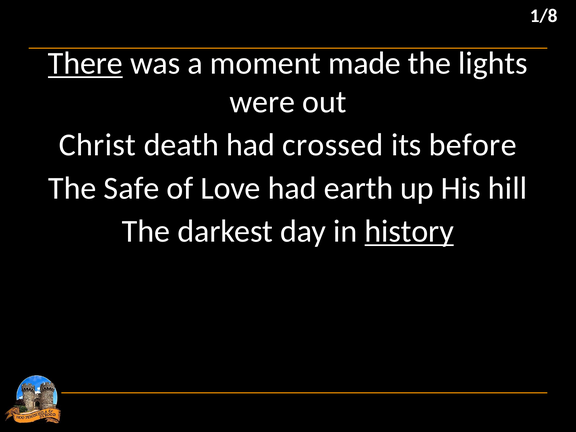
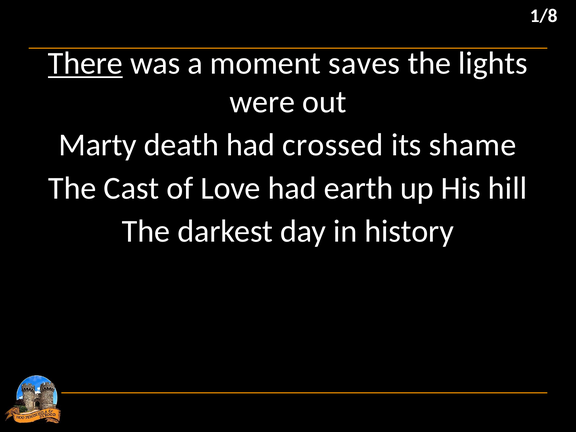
made: made -> saves (364, 63)
Christ: Christ -> Marty (98, 145)
before: before -> shame (473, 145)
Safe: Safe -> Cast (131, 188)
history underline: present -> none (409, 231)
